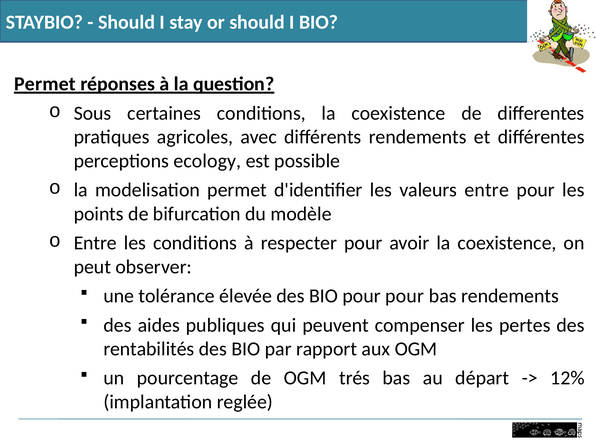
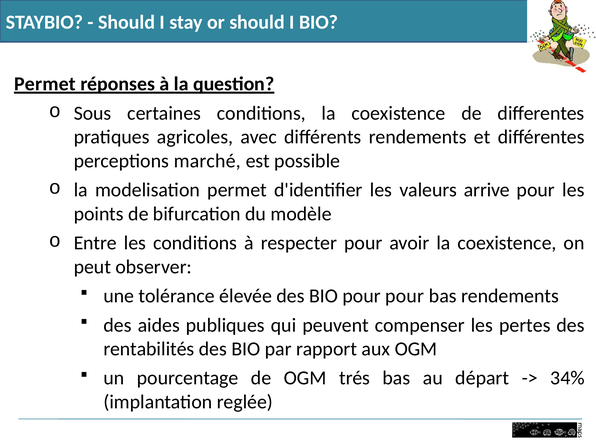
ecology: ecology -> marché (207, 161)
valeurs entre: entre -> arrive (487, 190)
12%: 12% -> 34% (567, 378)
